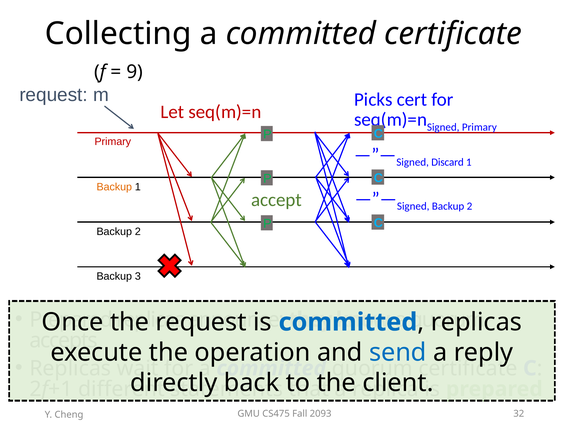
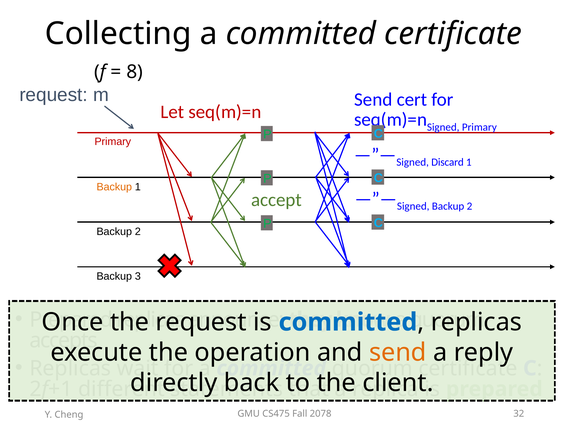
9: 9 -> 8 (135, 72)
Picks: Picks -> Send (373, 99)
send colour: blue -> orange (398, 352)
2093: 2093 -> 2078 (321, 414)
